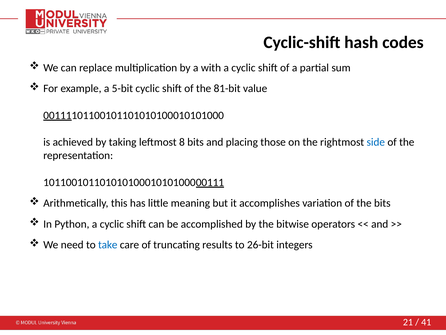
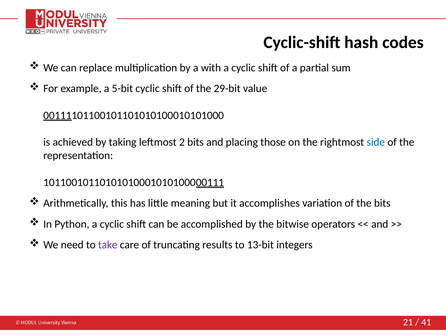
81-bit: 81-bit -> 29-bit (227, 88)
8: 8 -> 2 (182, 142)
take colour: blue -> purple (108, 245)
26-bit: 26-bit -> 13-bit (260, 245)
